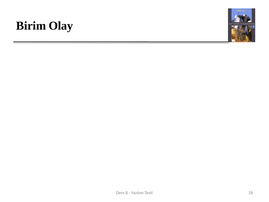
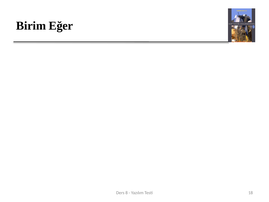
Olay: Olay -> Eğer (61, 26)
